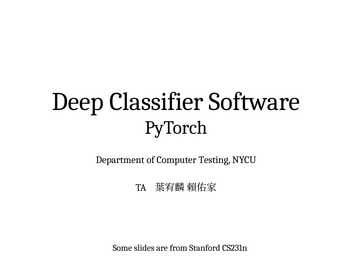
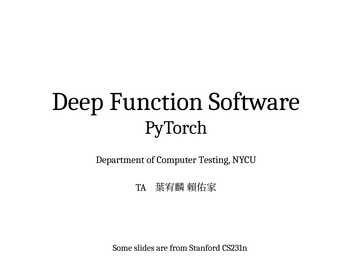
Classifier: Classifier -> Function (156, 102)
